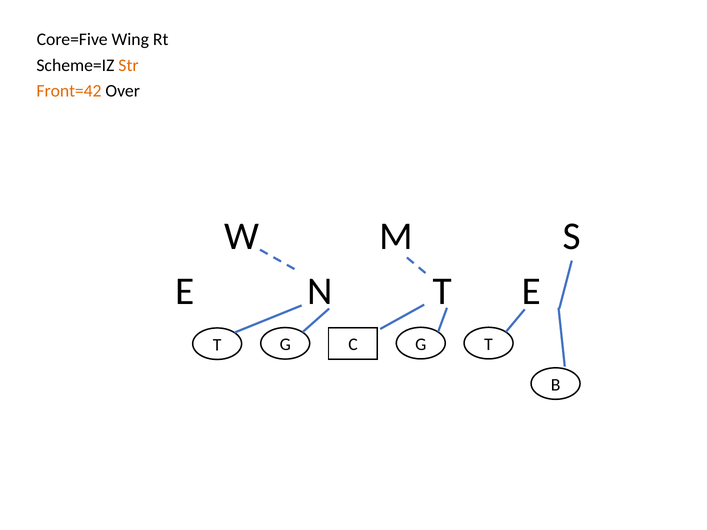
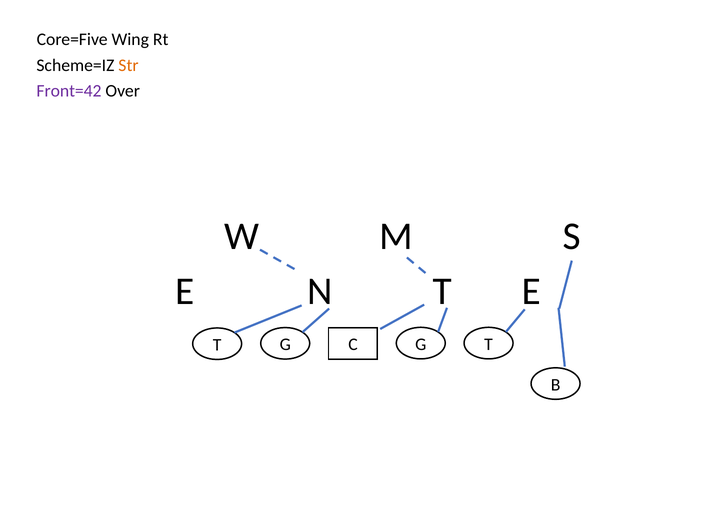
Front=42 colour: orange -> purple (69, 91)
